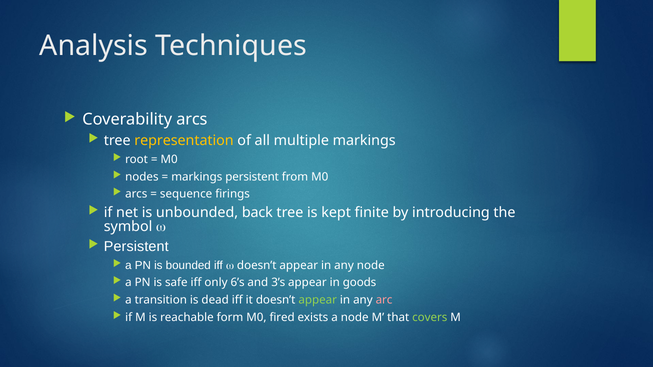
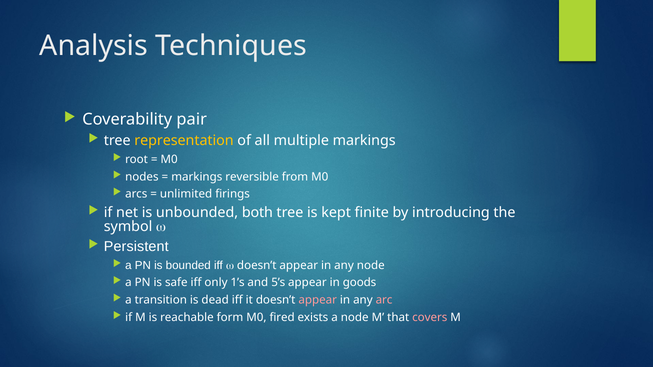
Coverability arcs: arcs -> pair (192, 120)
markings persistent: persistent -> reversible (252, 177)
sequence: sequence -> unlimited (186, 194)
back: back -> both (257, 213)
6’s: 6’s -> 1’s (238, 283)
3’s: 3’s -> 5’s (278, 283)
appear colour: light green -> pink (318, 300)
covers colour: light green -> pink (430, 318)
